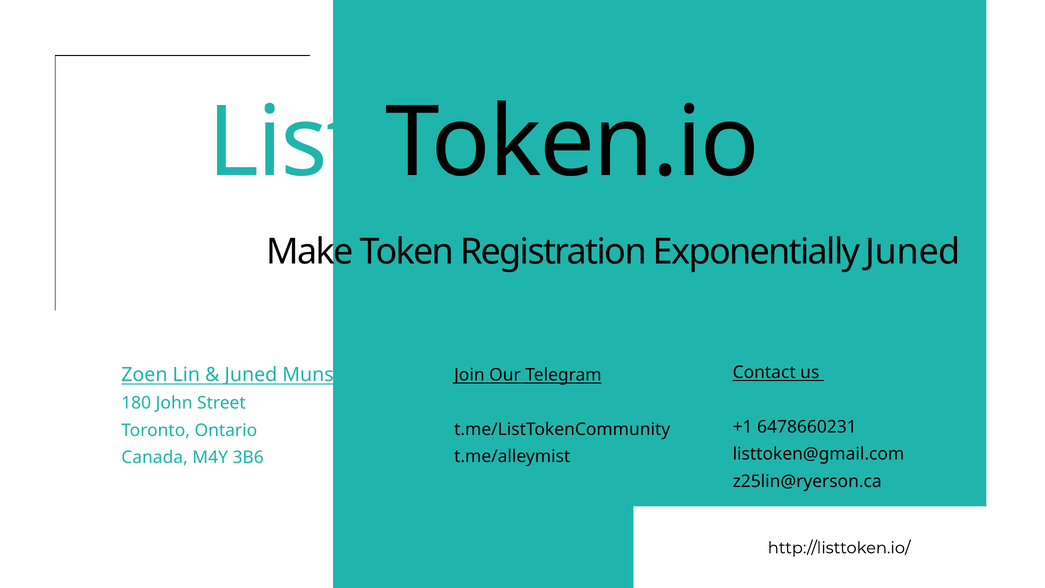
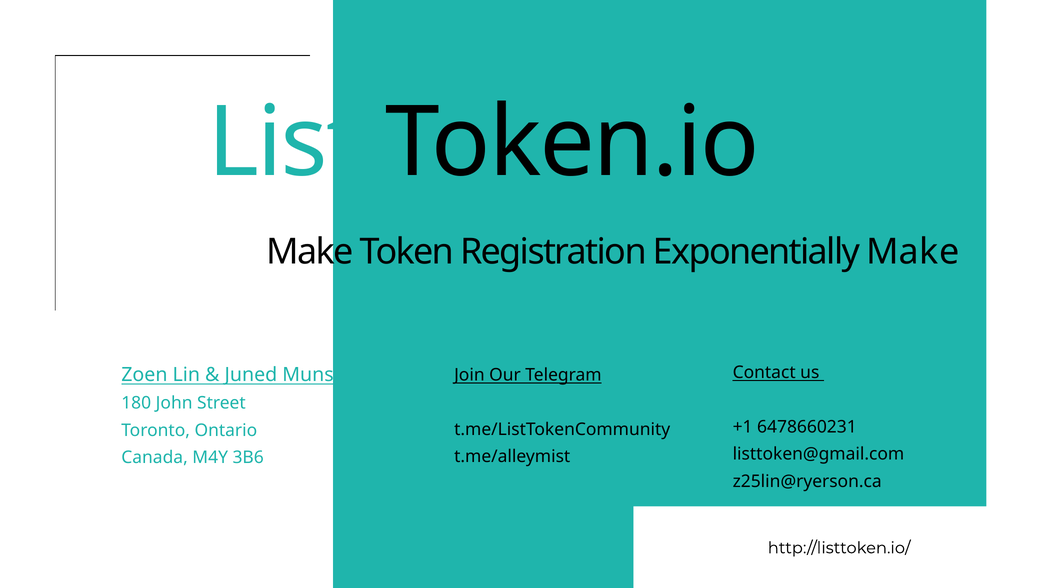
Exponentially Juned: Juned -> Make (913, 252)
